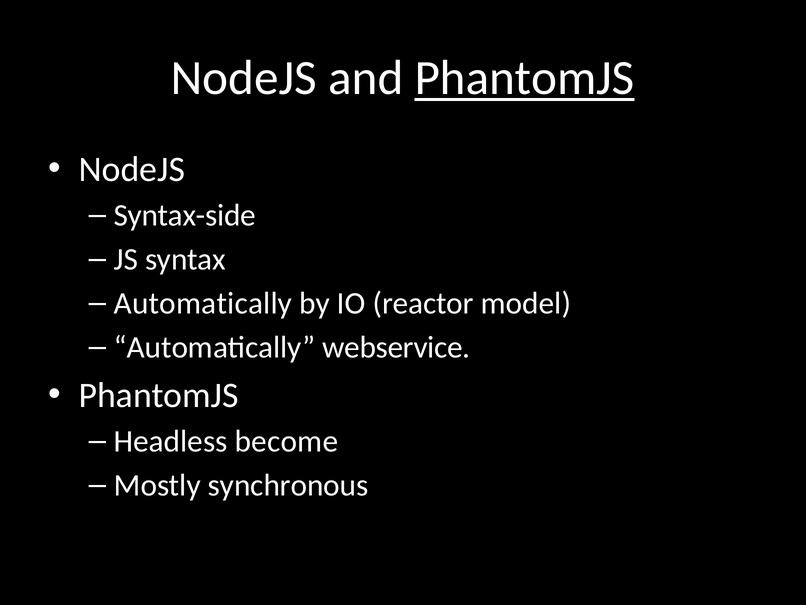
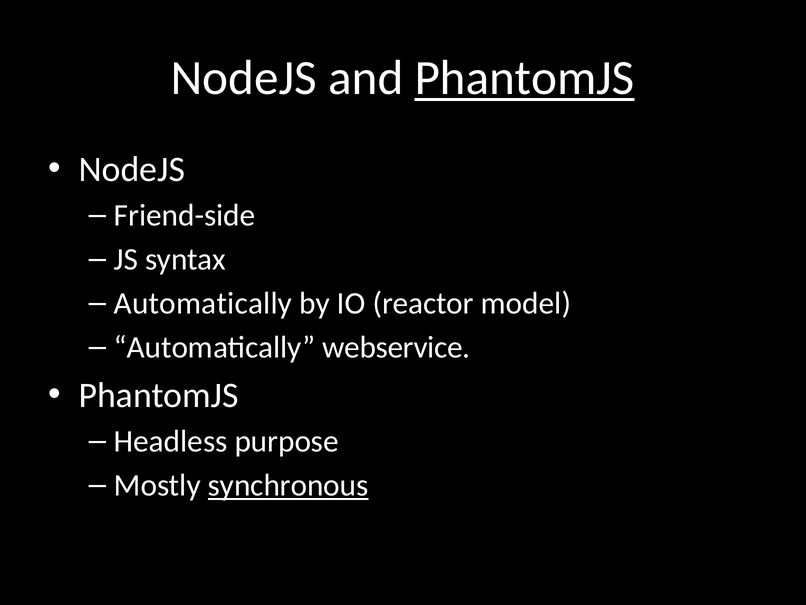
Syntax-side: Syntax-side -> Friend-side (185, 215)
become: become -> purpose (287, 441)
synchronous underline: none -> present (288, 485)
